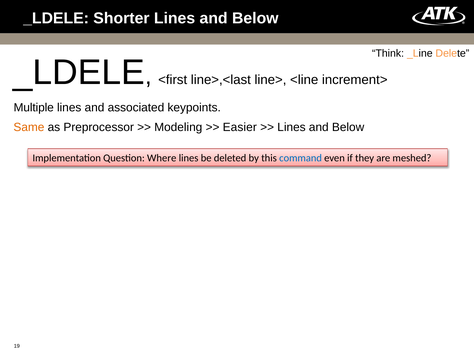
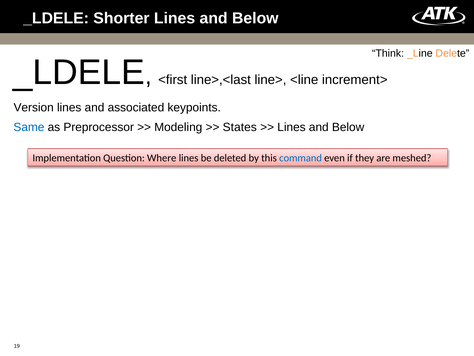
Multiple: Multiple -> Version (34, 107)
Same colour: orange -> blue (29, 127)
Easier: Easier -> States (240, 127)
